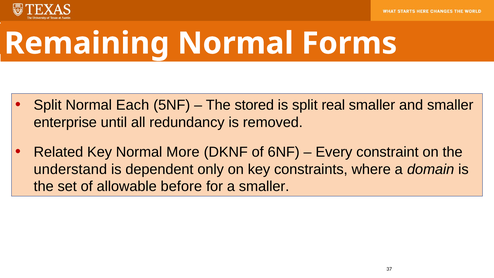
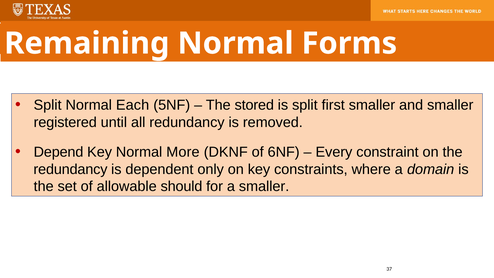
real: real -> first (333, 105)
enterprise: enterprise -> registered (65, 122)
Related: Related -> Depend (59, 152)
understand: understand -> redundancy (70, 169)
before: before -> should (181, 186)
